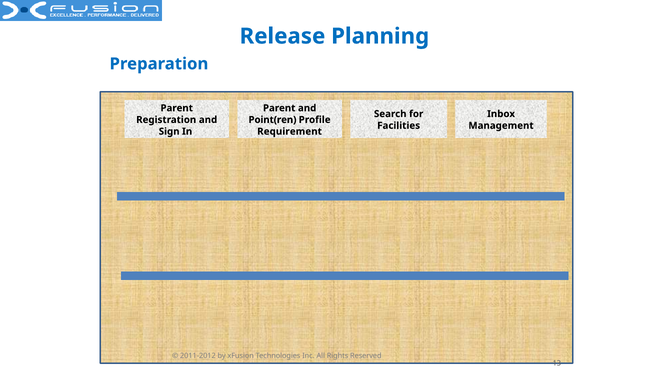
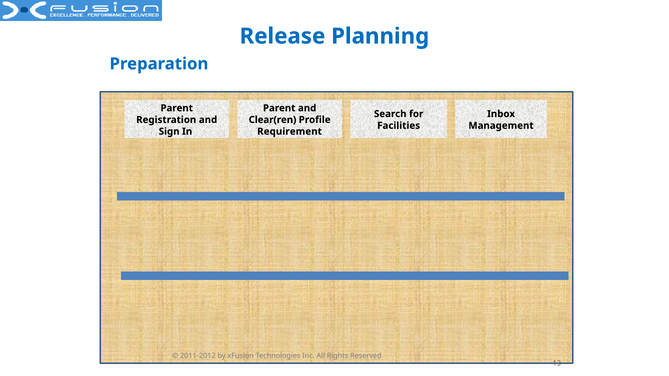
Point(ren: Point(ren -> Clear(ren (272, 120)
